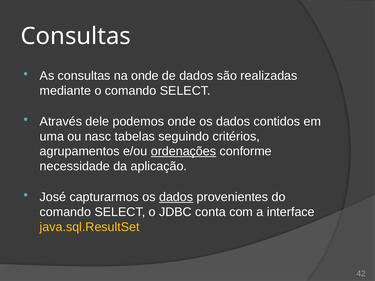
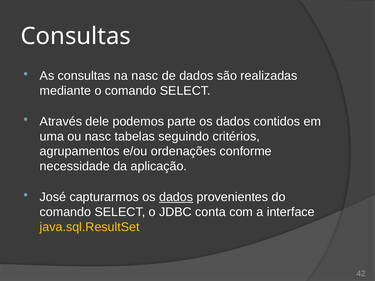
na onde: onde -> nasc (145, 76)
podemos onde: onde -> parte (182, 121)
ordenações underline: present -> none (183, 151)
